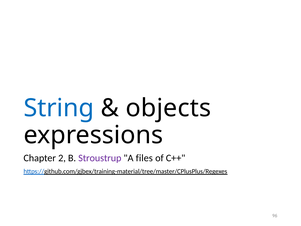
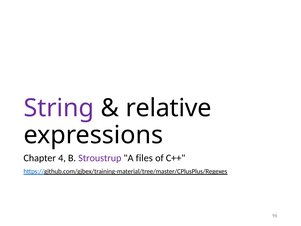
String colour: blue -> purple (59, 108)
objects: objects -> relative (169, 108)
2: 2 -> 4 (62, 158)
